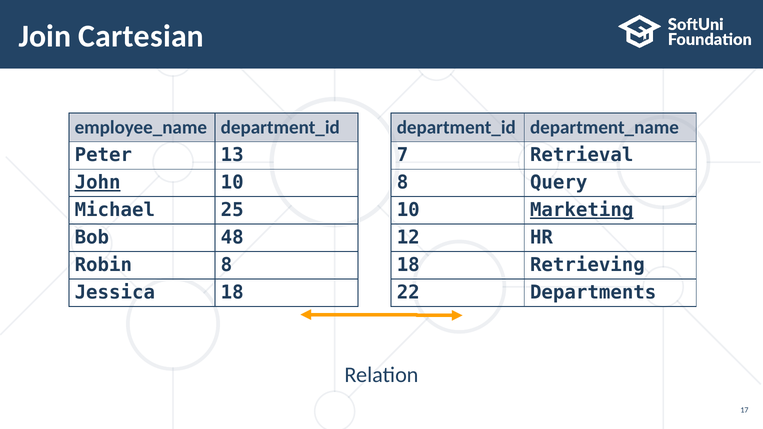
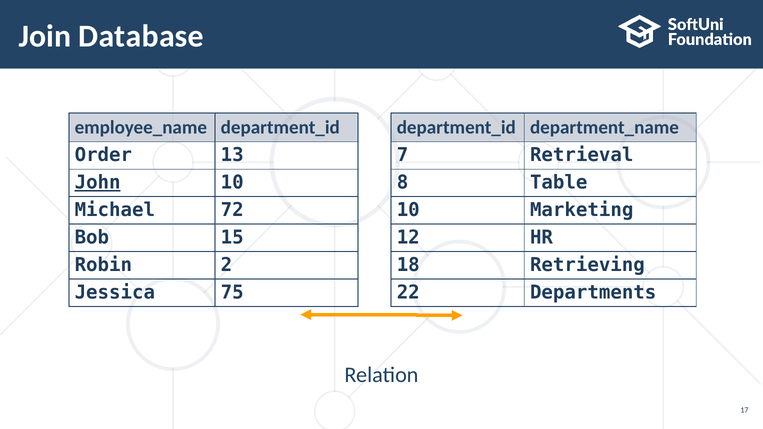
Cartesian: Cartesian -> Database (141, 36)
Peter: Peter -> Order (103, 155)
Query: Query -> Table (559, 183)
25: 25 -> 72 (232, 210)
Marketing underline: present -> none (582, 210)
48: 48 -> 15 (232, 238)
Robin 8: 8 -> 2 (226, 265)
Jessica 18: 18 -> 75 (232, 293)
